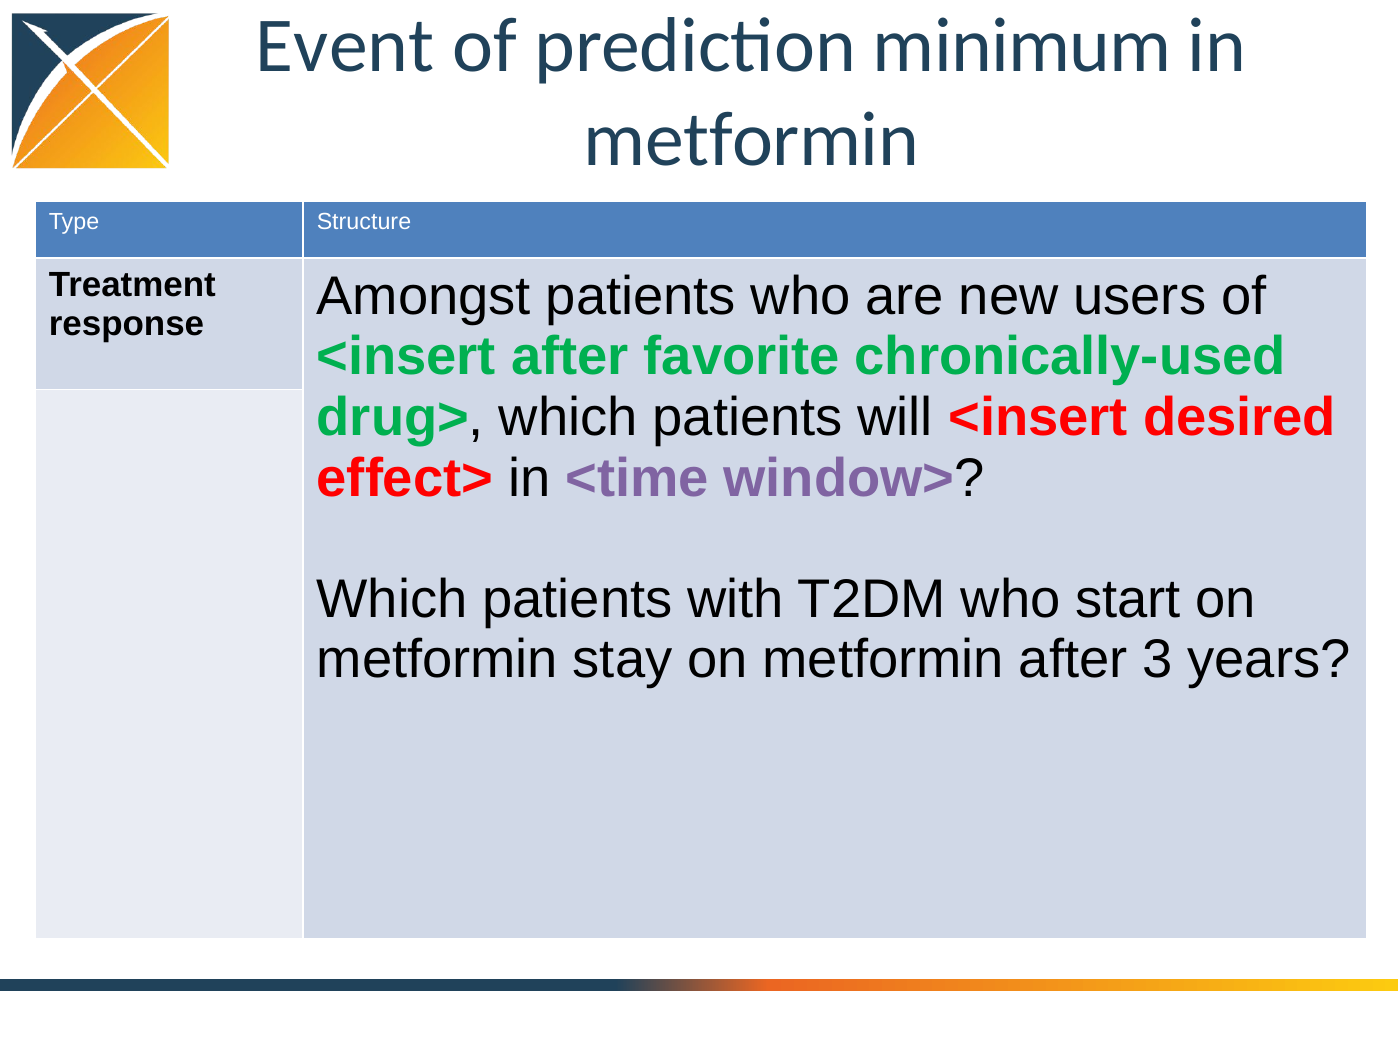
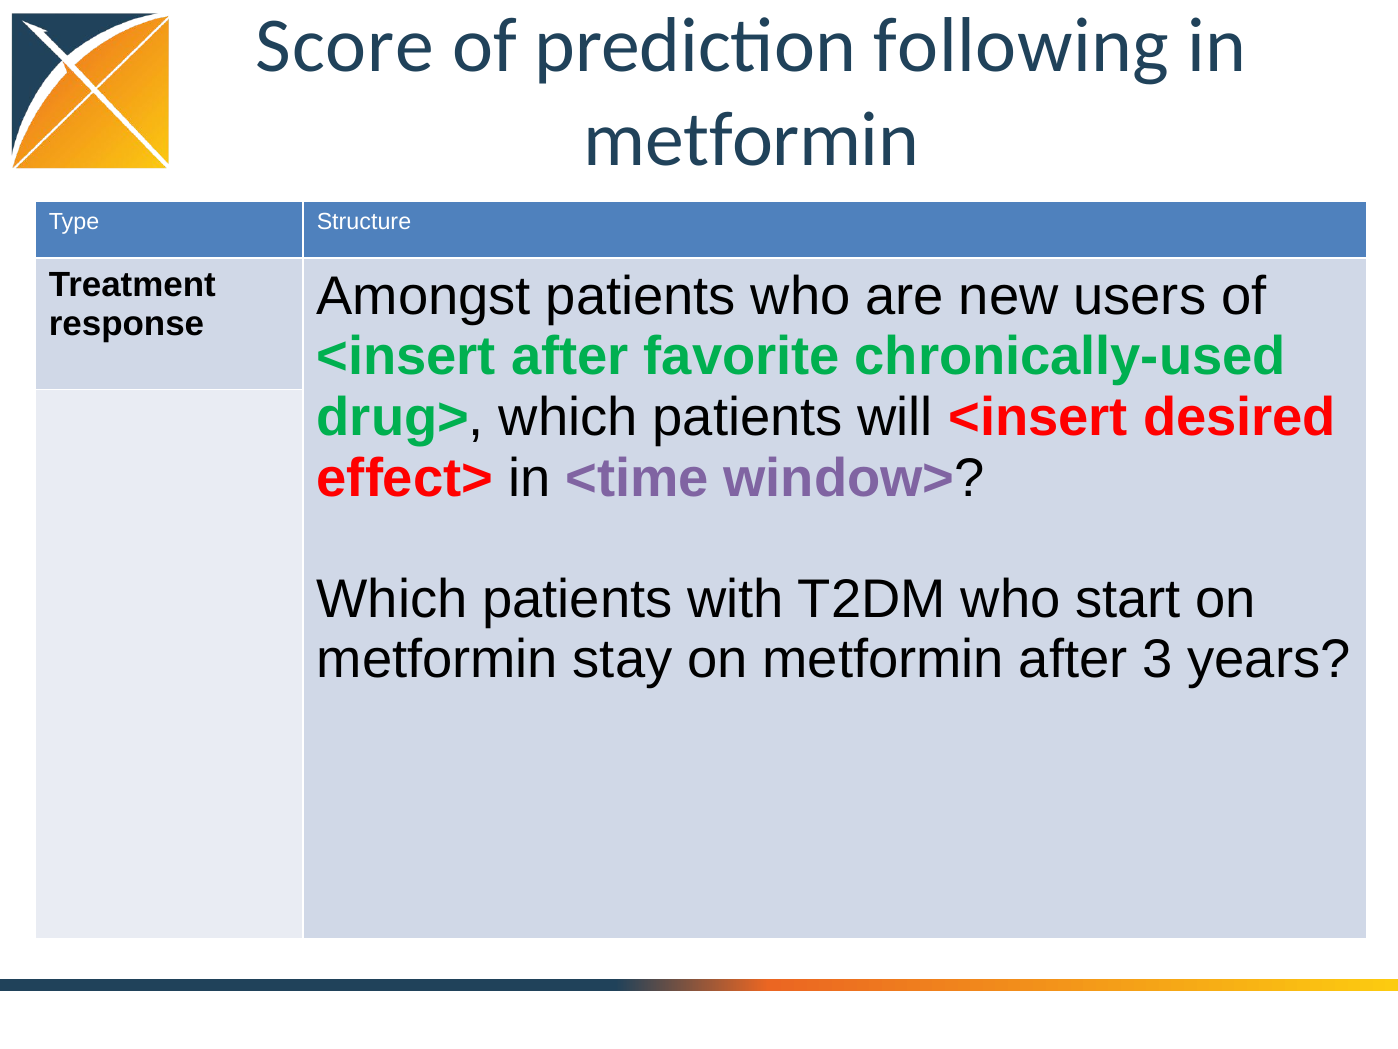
Event: Event -> Score (345, 46)
prediction minimum: minimum -> following (1021, 46)
